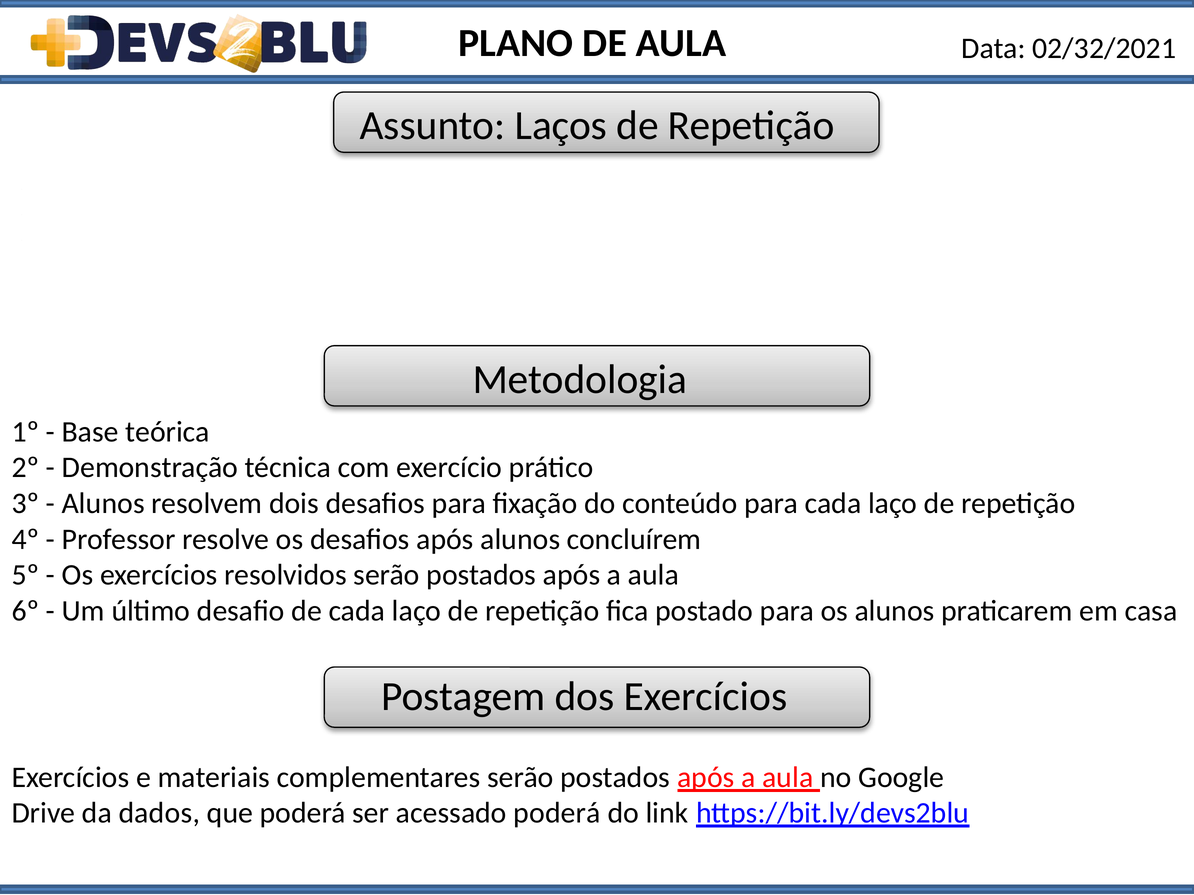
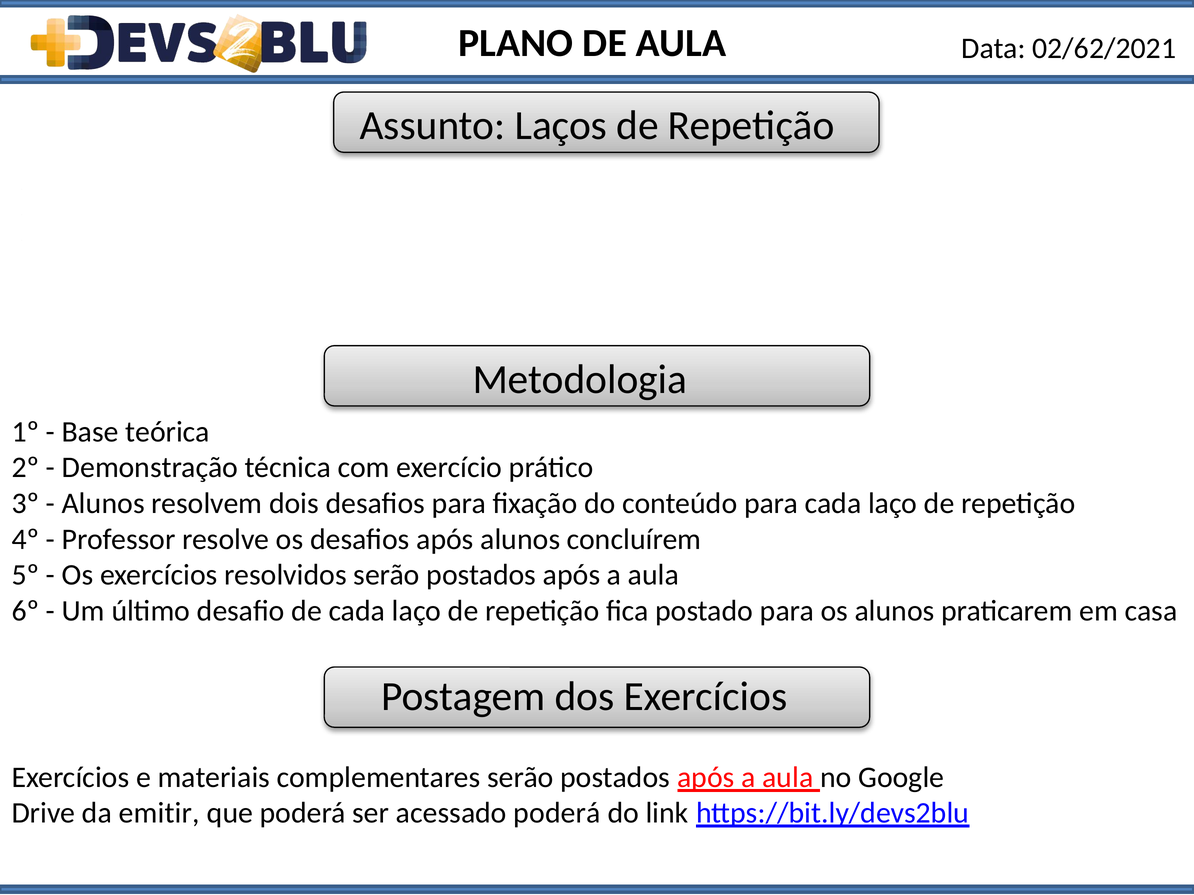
02/32/2021: 02/32/2021 -> 02/62/2021 (1104, 48)
dados: dados -> emitir (159, 814)
